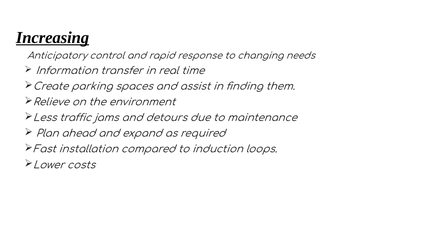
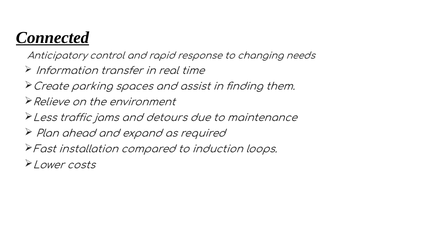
Increasing: Increasing -> Connected (52, 37)
